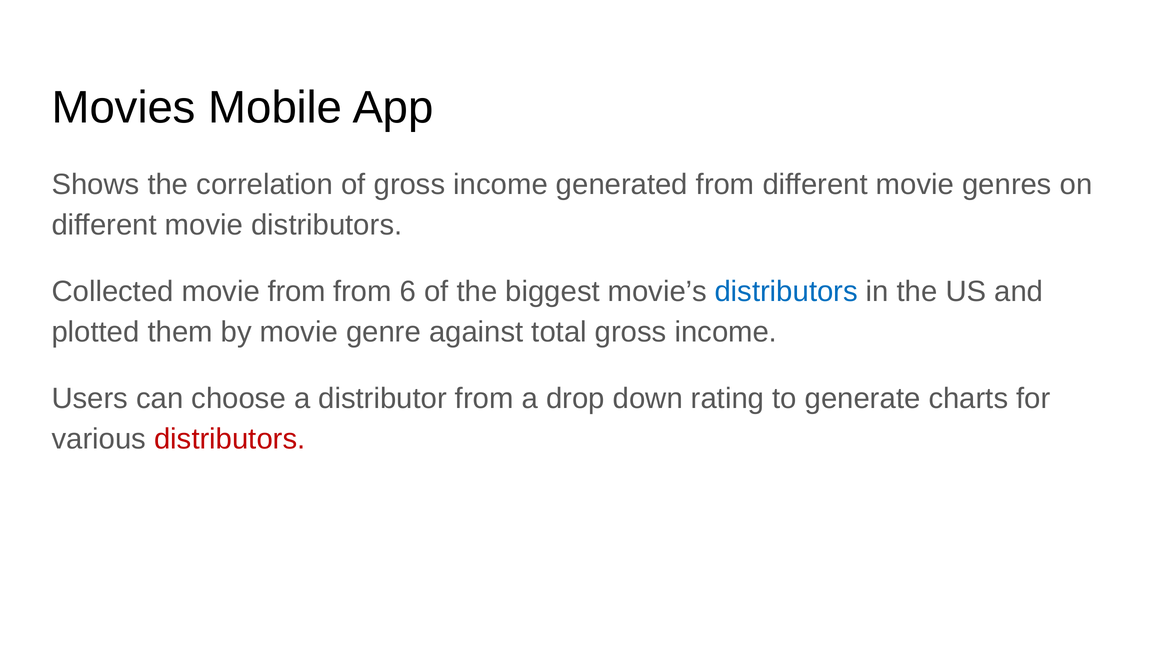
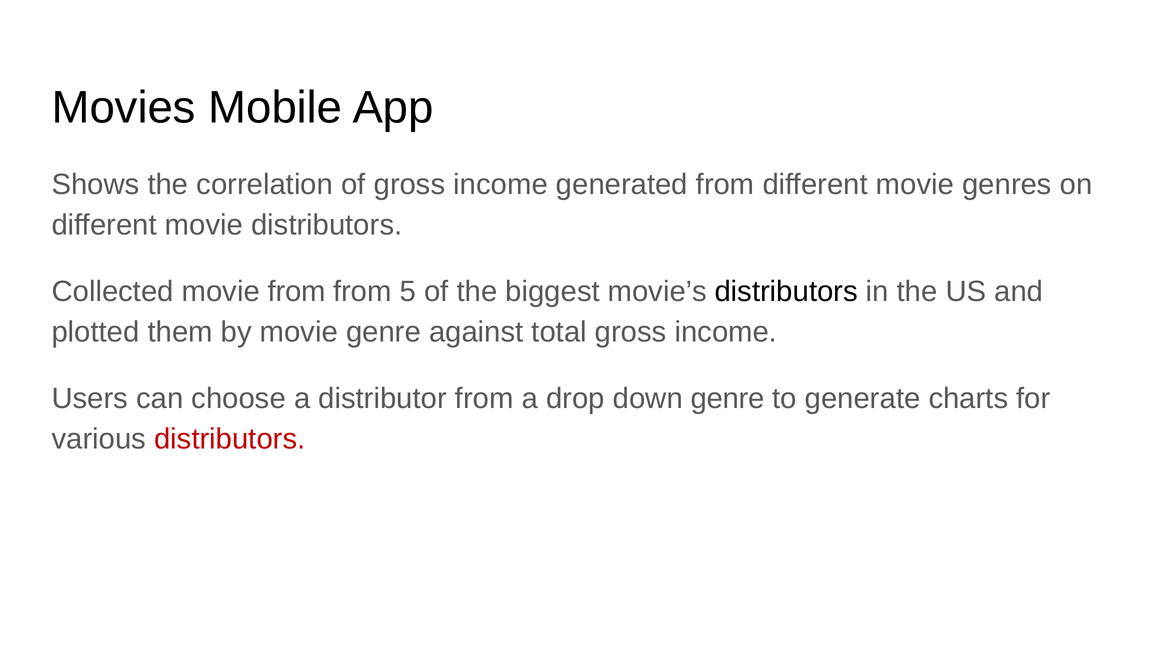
6: 6 -> 5 (408, 291)
distributors colour: blue -> black (786, 291)
down rating: rating -> genre (728, 398)
